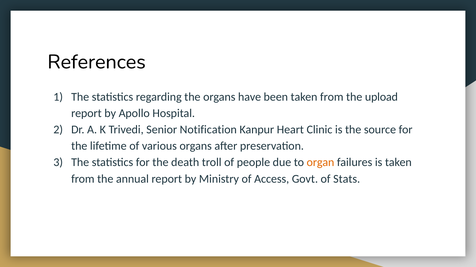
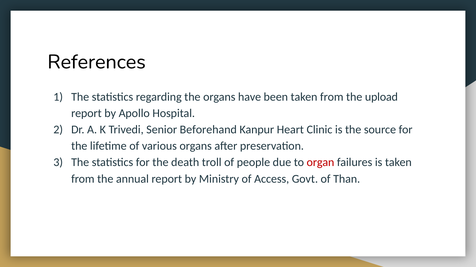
Notification: Notification -> Beforehand (208, 130)
organ colour: orange -> red (320, 163)
Stats: Stats -> Than (347, 179)
